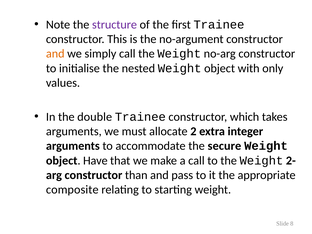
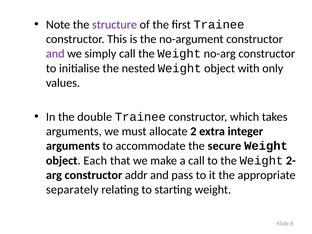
and colour: orange -> purple (55, 54)
Have: Have -> Each (95, 161)
than: than -> addr (136, 175)
composite: composite -> separately (72, 190)
